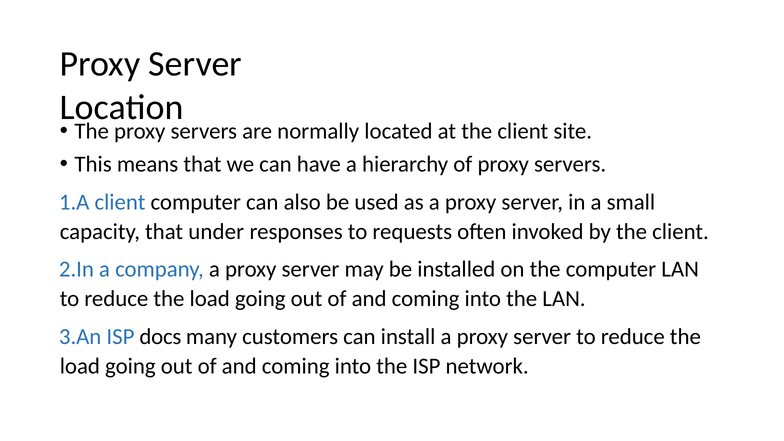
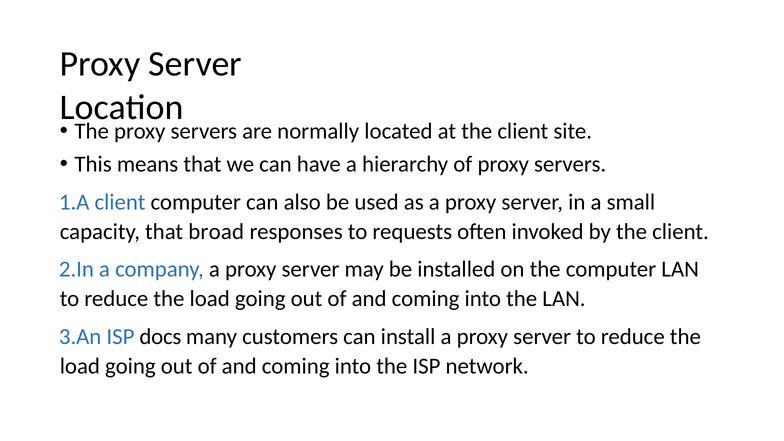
under: under -> broad (216, 232)
